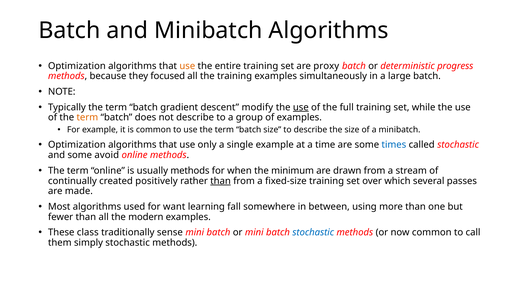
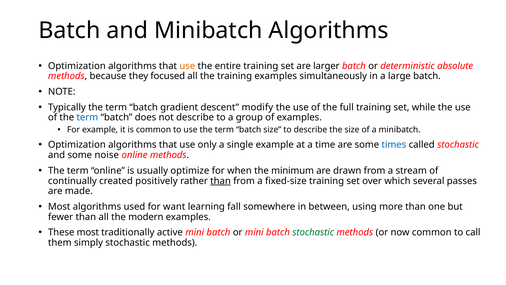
proxy: proxy -> larger (326, 66)
progress: progress -> absolute (455, 66)
use underline: present -> none (301, 107)
term colour: orange -> blue (87, 117)
avoid: avoid -> noise (107, 155)
usually methods: methods -> optimize (190, 170)
These class: class -> most (88, 232)
sense: sense -> active (170, 232)
stochastic colour: blue -> green (313, 232)
